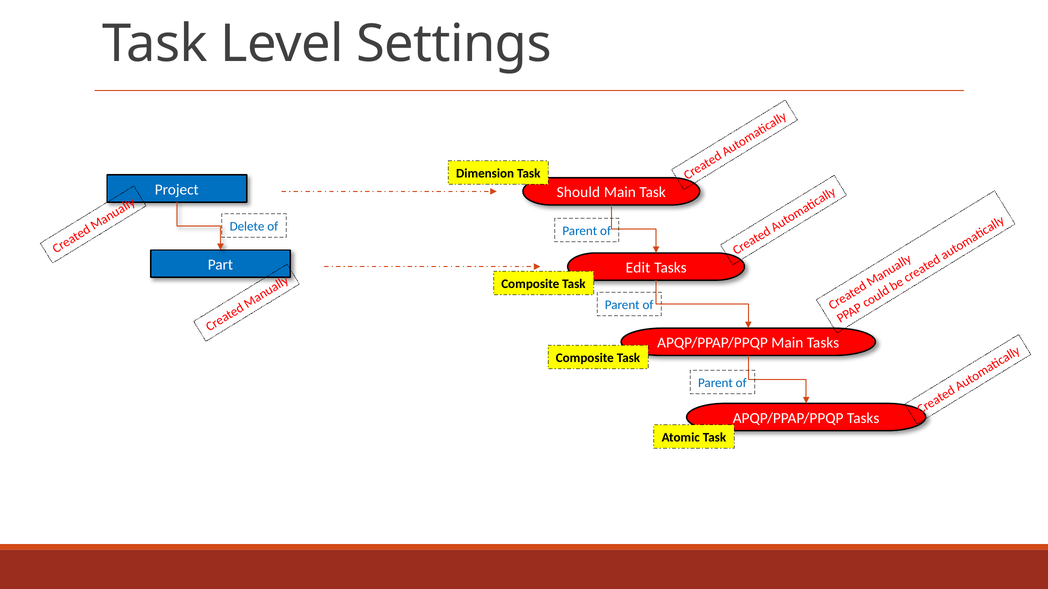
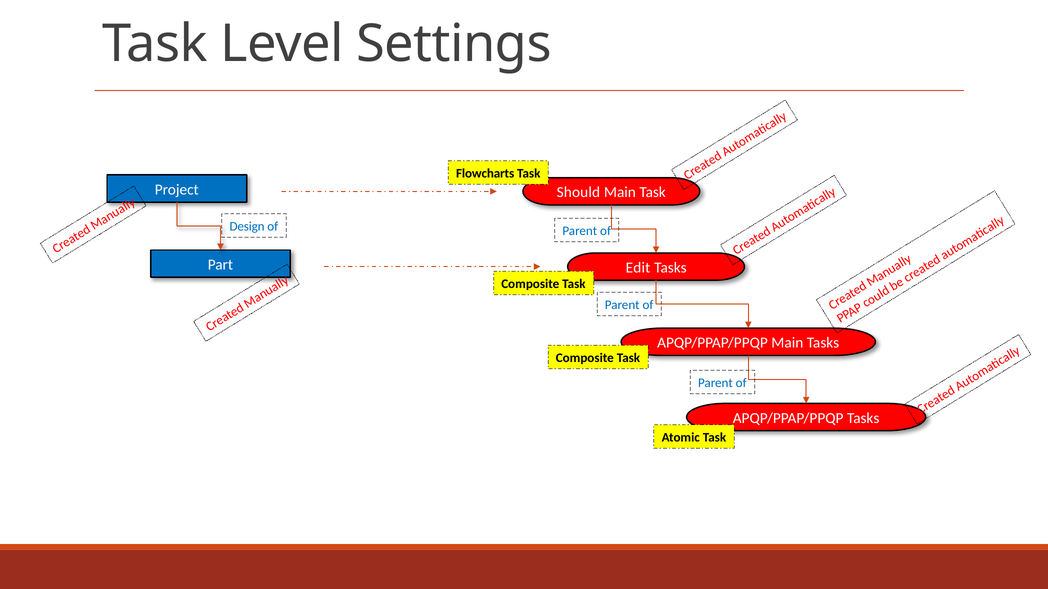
Dimension: Dimension -> Flowcharts (485, 174)
Delete: Delete -> Design (247, 227)
